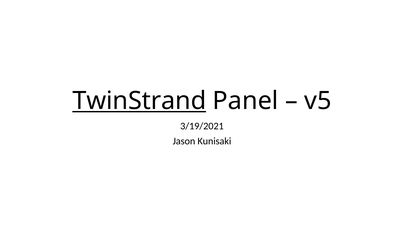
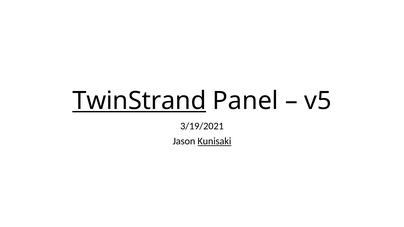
Kunisaki underline: none -> present (214, 141)
